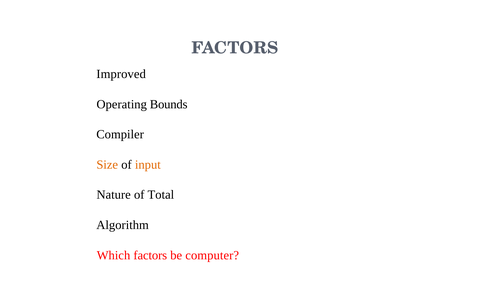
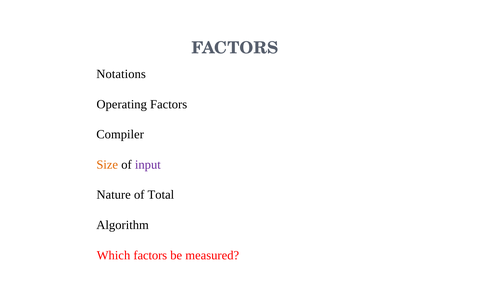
Improved: Improved -> Notations (121, 74)
Operating Bounds: Bounds -> Factors (169, 104)
input colour: orange -> purple (148, 165)
computer: computer -> measured (212, 255)
